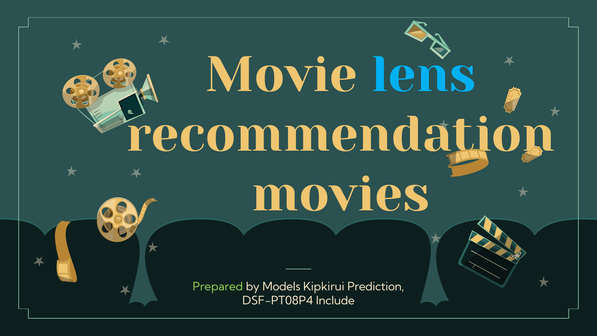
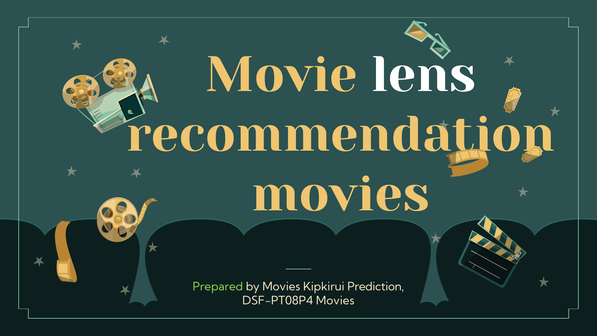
lens colour: light blue -> white (424, 75)
by Models: Models -> Movies (281, 286)
DSF-PT08P4 Include: Include -> Movies (335, 300)
